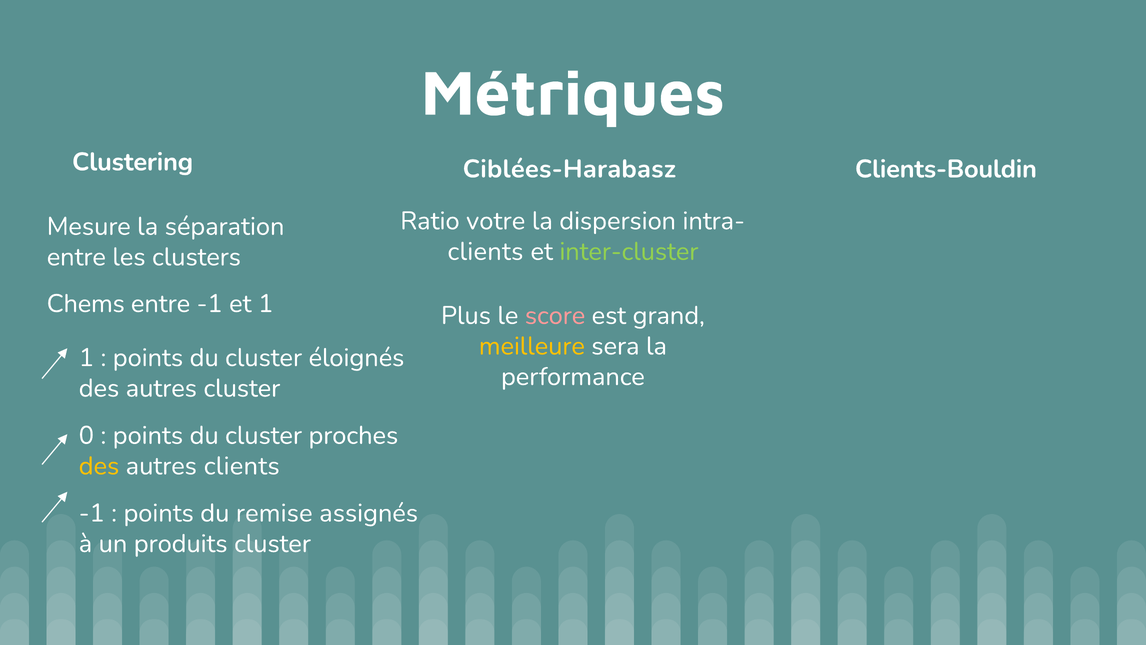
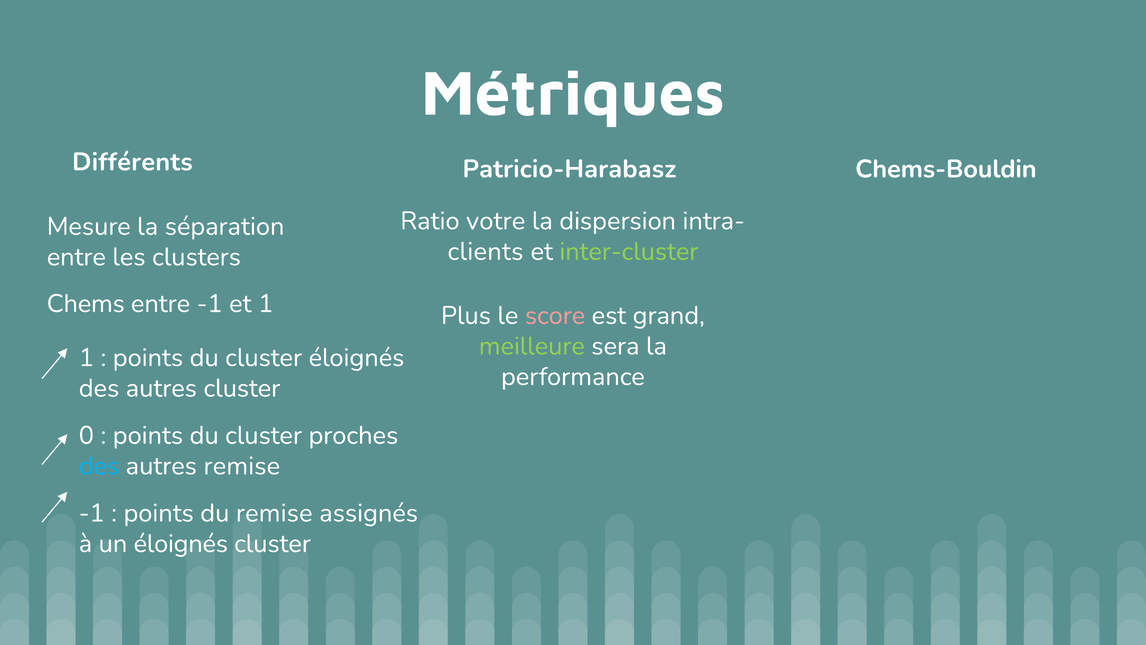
Clustering: Clustering -> Différents (132, 162)
Ciblées-Harabasz: Ciblées-Harabasz -> Patricio-Harabasz (569, 169)
Clients-Bouldin: Clients-Bouldin -> Chems-Bouldin (946, 169)
meilleure colour: yellow -> light green (532, 346)
des colour: yellow -> light blue (99, 466)
autres clients: clients -> remise (242, 466)
un produits: produits -> éloignés (181, 543)
